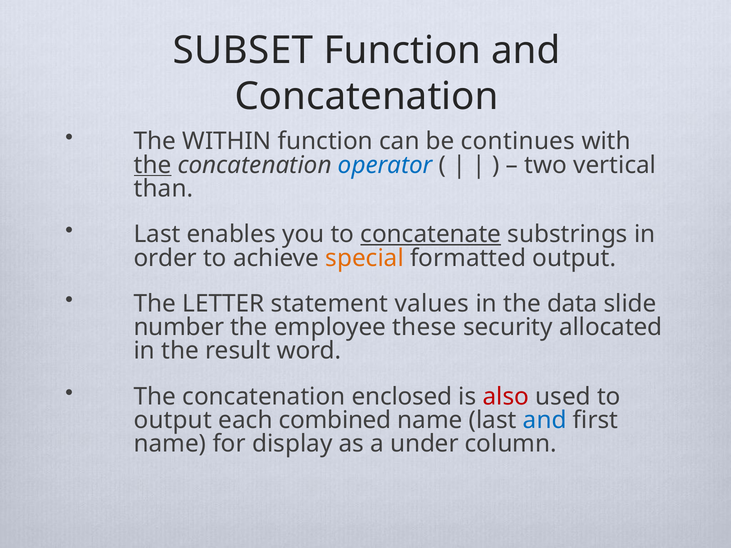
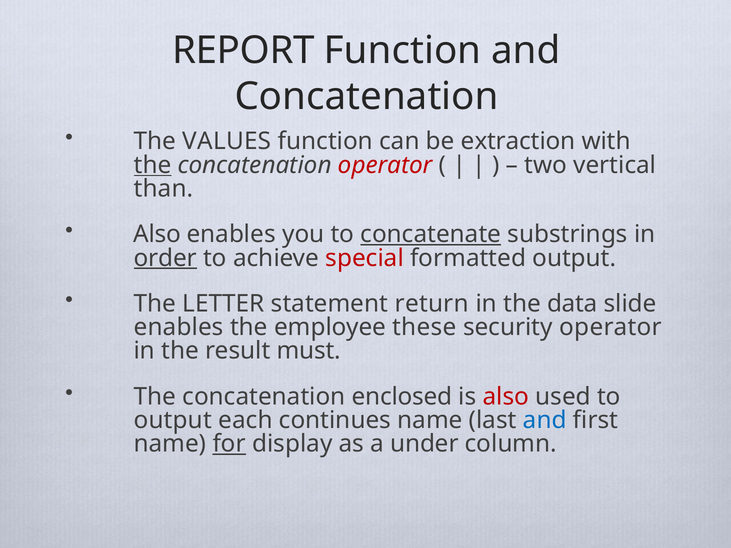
SUBSET: SUBSET -> REPORT (243, 50)
WITHIN: WITHIN -> VALUES (227, 141)
continues: continues -> extraction (518, 141)
operator colour: blue -> red (385, 165)
Last: Last -> Also (157, 234)
order underline: none -> present (165, 258)
special colour: orange -> red (365, 258)
values: values -> return (432, 304)
number: number -> enables (179, 327)
security allocated: allocated -> operator (611, 327)
word: word -> must (309, 351)
combined: combined -> continues (335, 420)
for underline: none -> present (229, 444)
